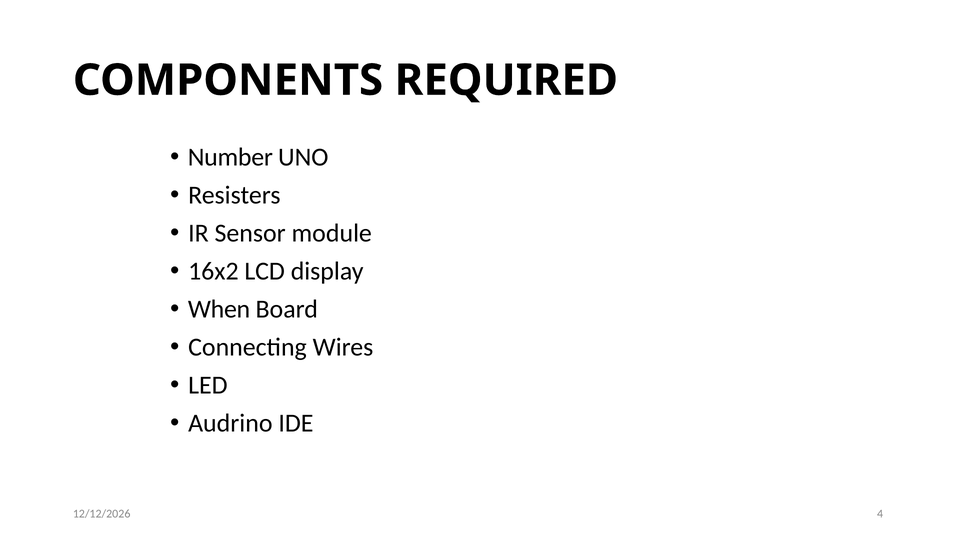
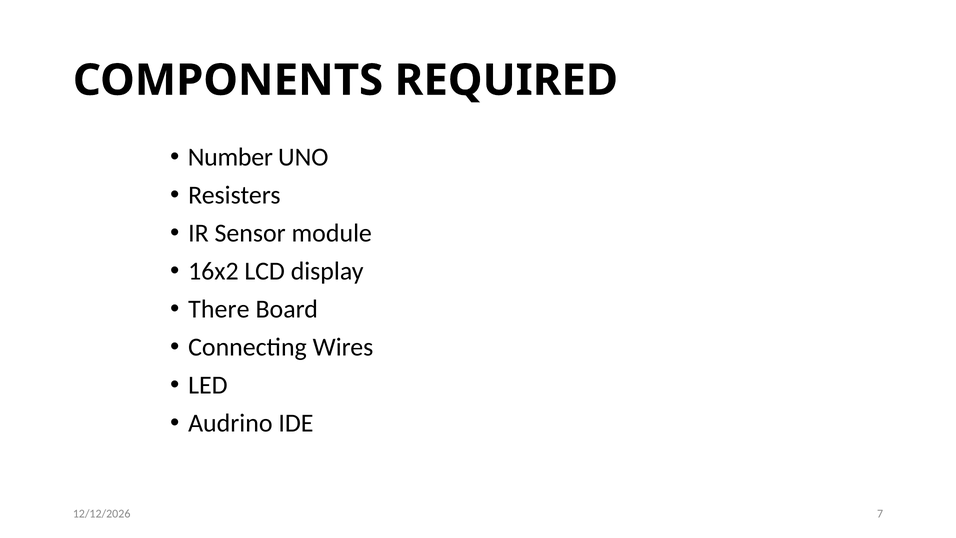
When: When -> There (219, 309)
4: 4 -> 7 (880, 513)
